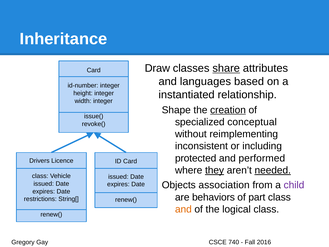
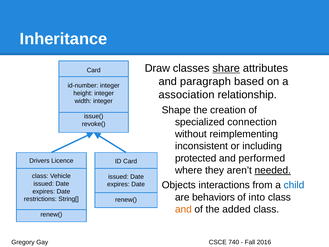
languages: languages -> paragraph (205, 81)
instantiated: instantiated -> association (187, 95)
creation underline: present -> none (228, 110)
conceptual: conceptual -> connection (252, 122)
they underline: present -> none (215, 170)
association: association -> interactions (224, 185)
child colour: purple -> blue (294, 185)
part: part -> into (257, 197)
logical: logical -> added (236, 209)
